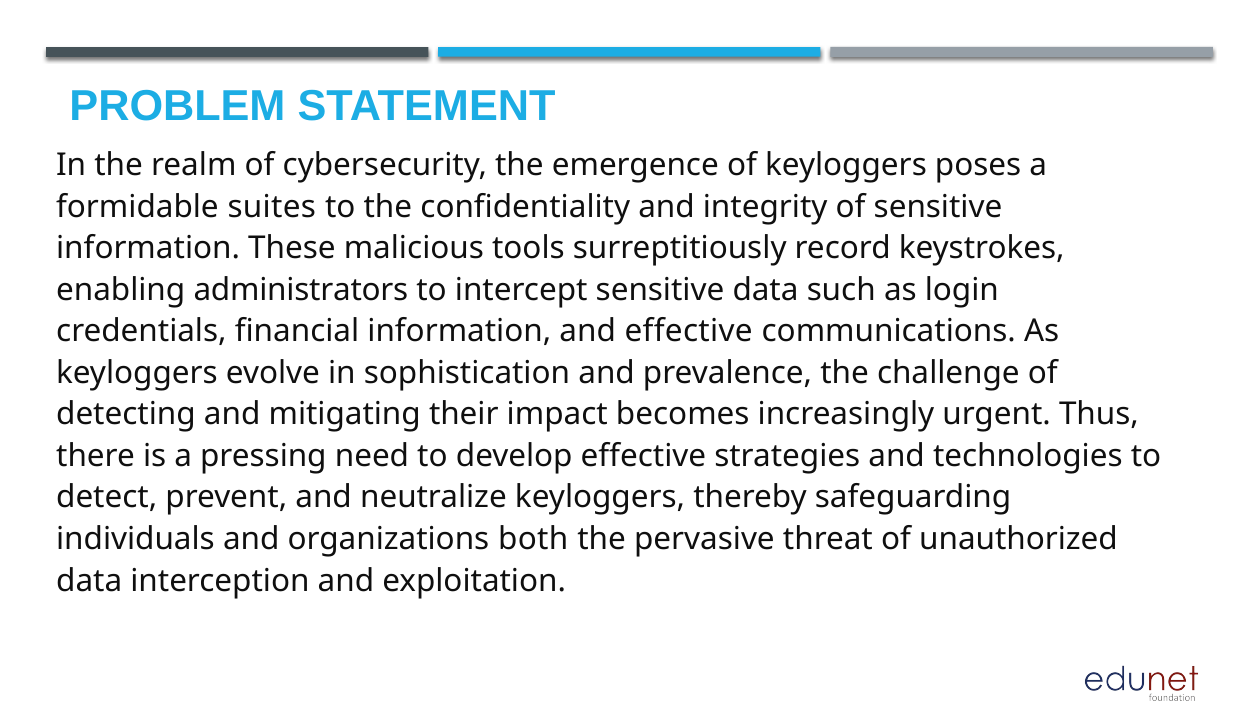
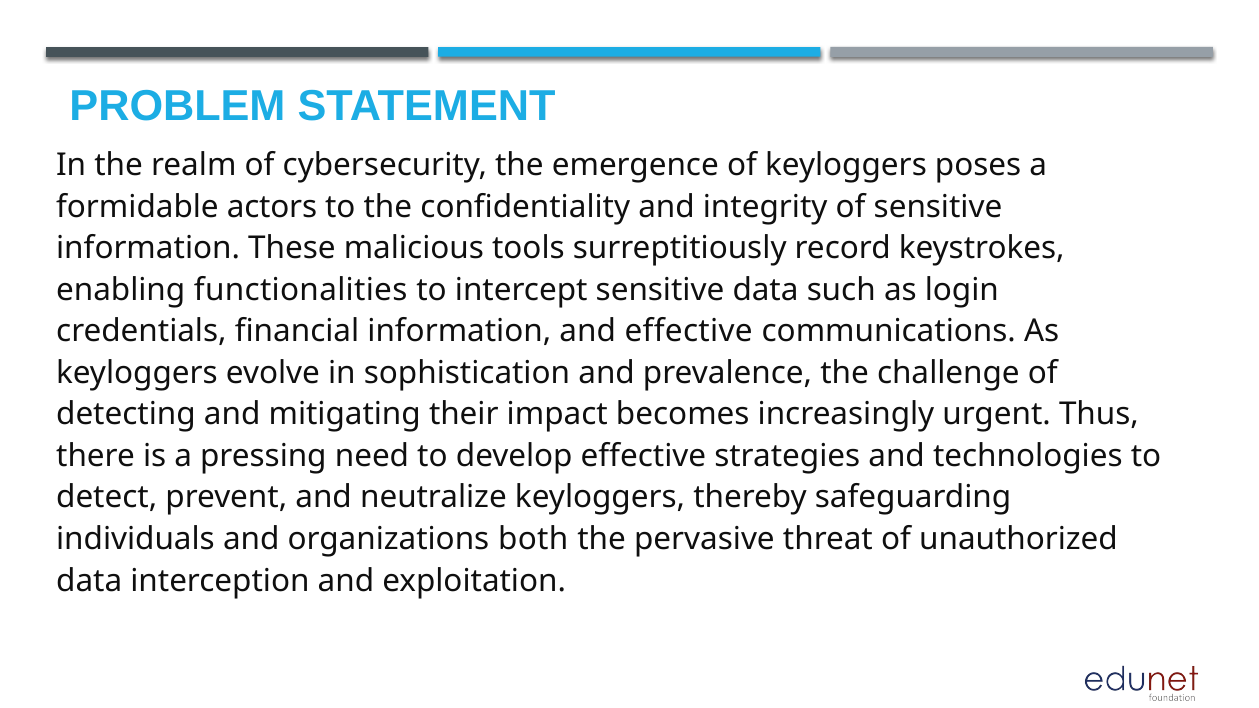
suites: suites -> actors (272, 207)
administrators: administrators -> functionalities (301, 290)
